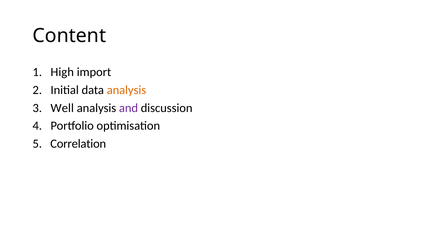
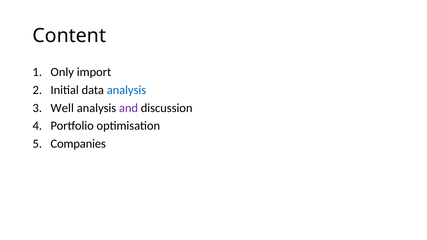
High: High -> Only (62, 72)
analysis colour: orange -> blue (126, 90)
Correlation: Correlation -> Companies (78, 144)
